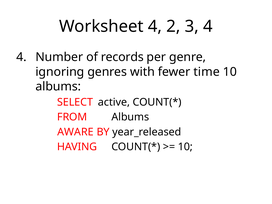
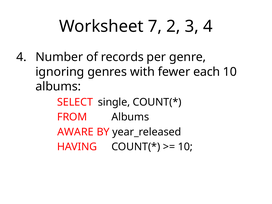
Worksheet 4: 4 -> 7 (155, 26)
time: time -> each (207, 72)
active: active -> single (114, 102)
